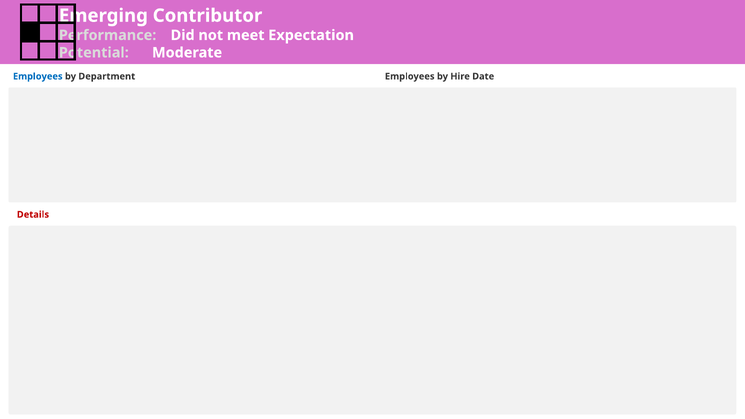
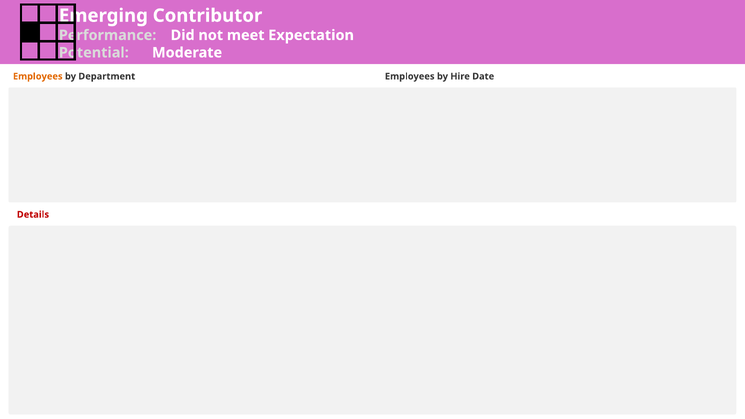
Employees colour: blue -> orange (38, 76)
